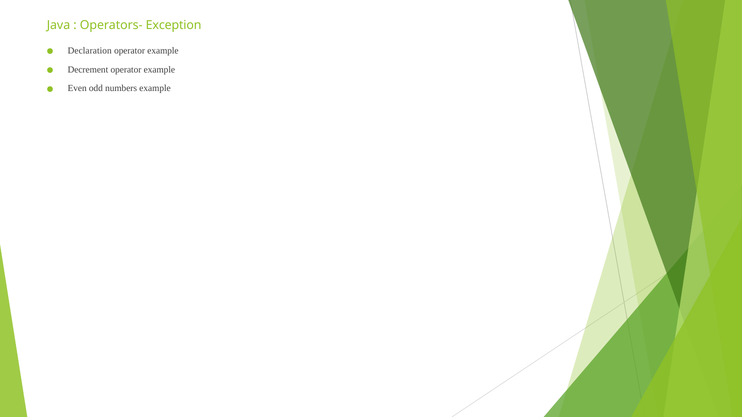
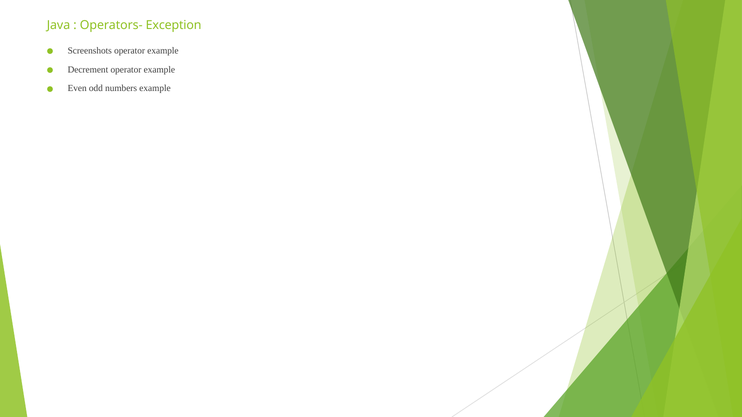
Declaration: Declaration -> Screenshots (90, 51)
